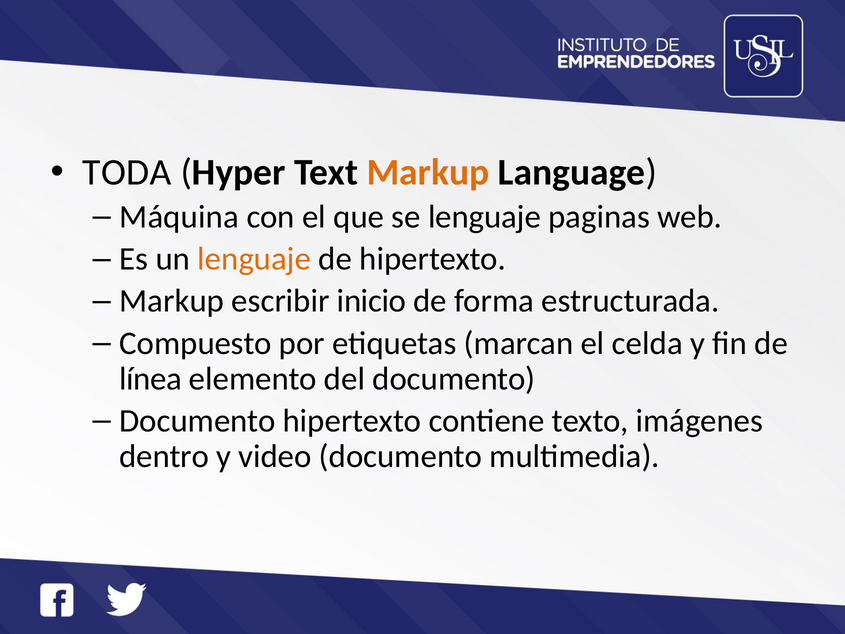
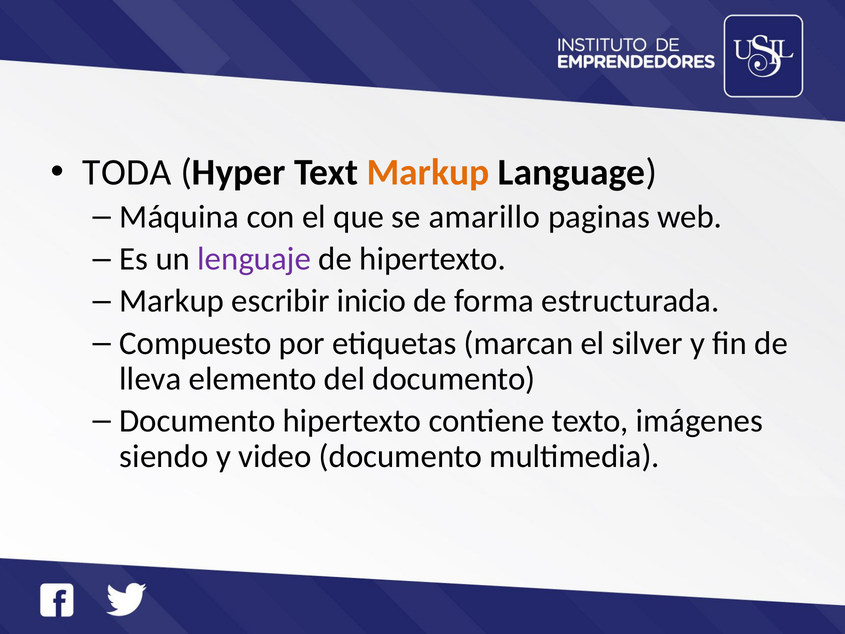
se lenguaje: lenguaje -> amarillo (484, 217)
lenguaje colour: orange -> purple (254, 259)
celda: celda -> silver (647, 343)
línea: línea -> lleva (150, 379)
dentro: dentro -> siendo (164, 456)
